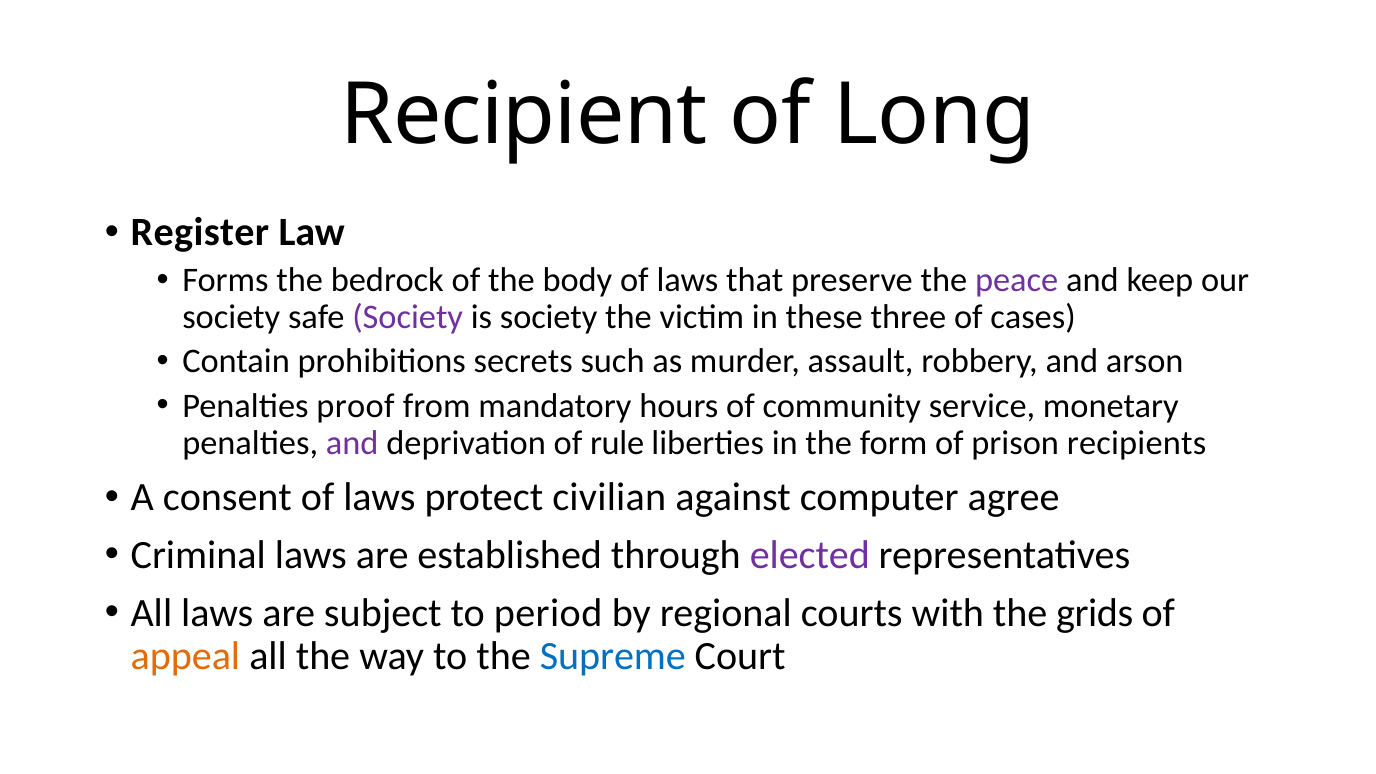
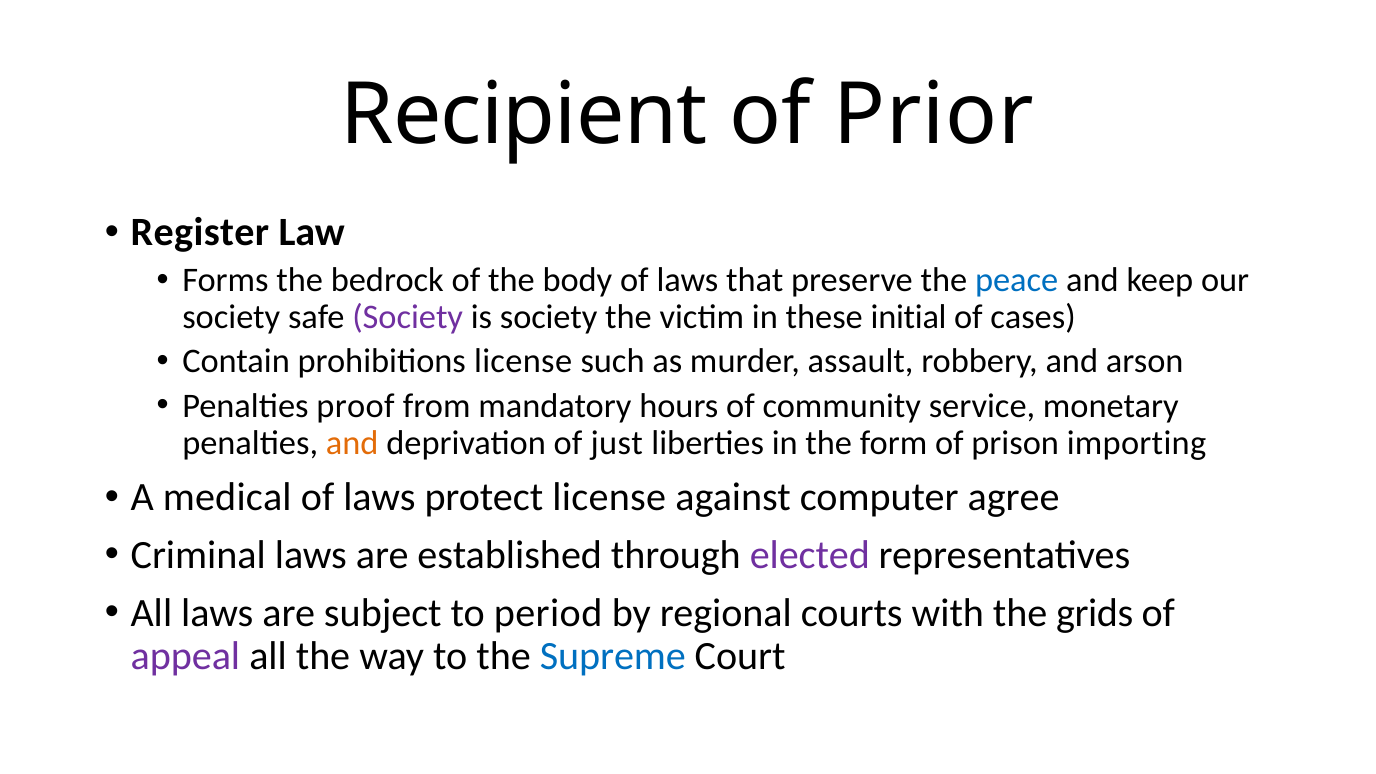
Long: Long -> Prior (934, 115)
peace colour: purple -> blue (1017, 280)
three: three -> initial (909, 317)
prohibitions secrets: secrets -> license (523, 362)
and colour: purple -> orange (352, 443)
rule: rule -> just (617, 443)
recipients: recipients -> importing (1137, 443)
consent: consent -> medical (227, 497)
protect civilian: civilian -> license (609, 497)
appeal colour: orange -> purple (185, 656)
